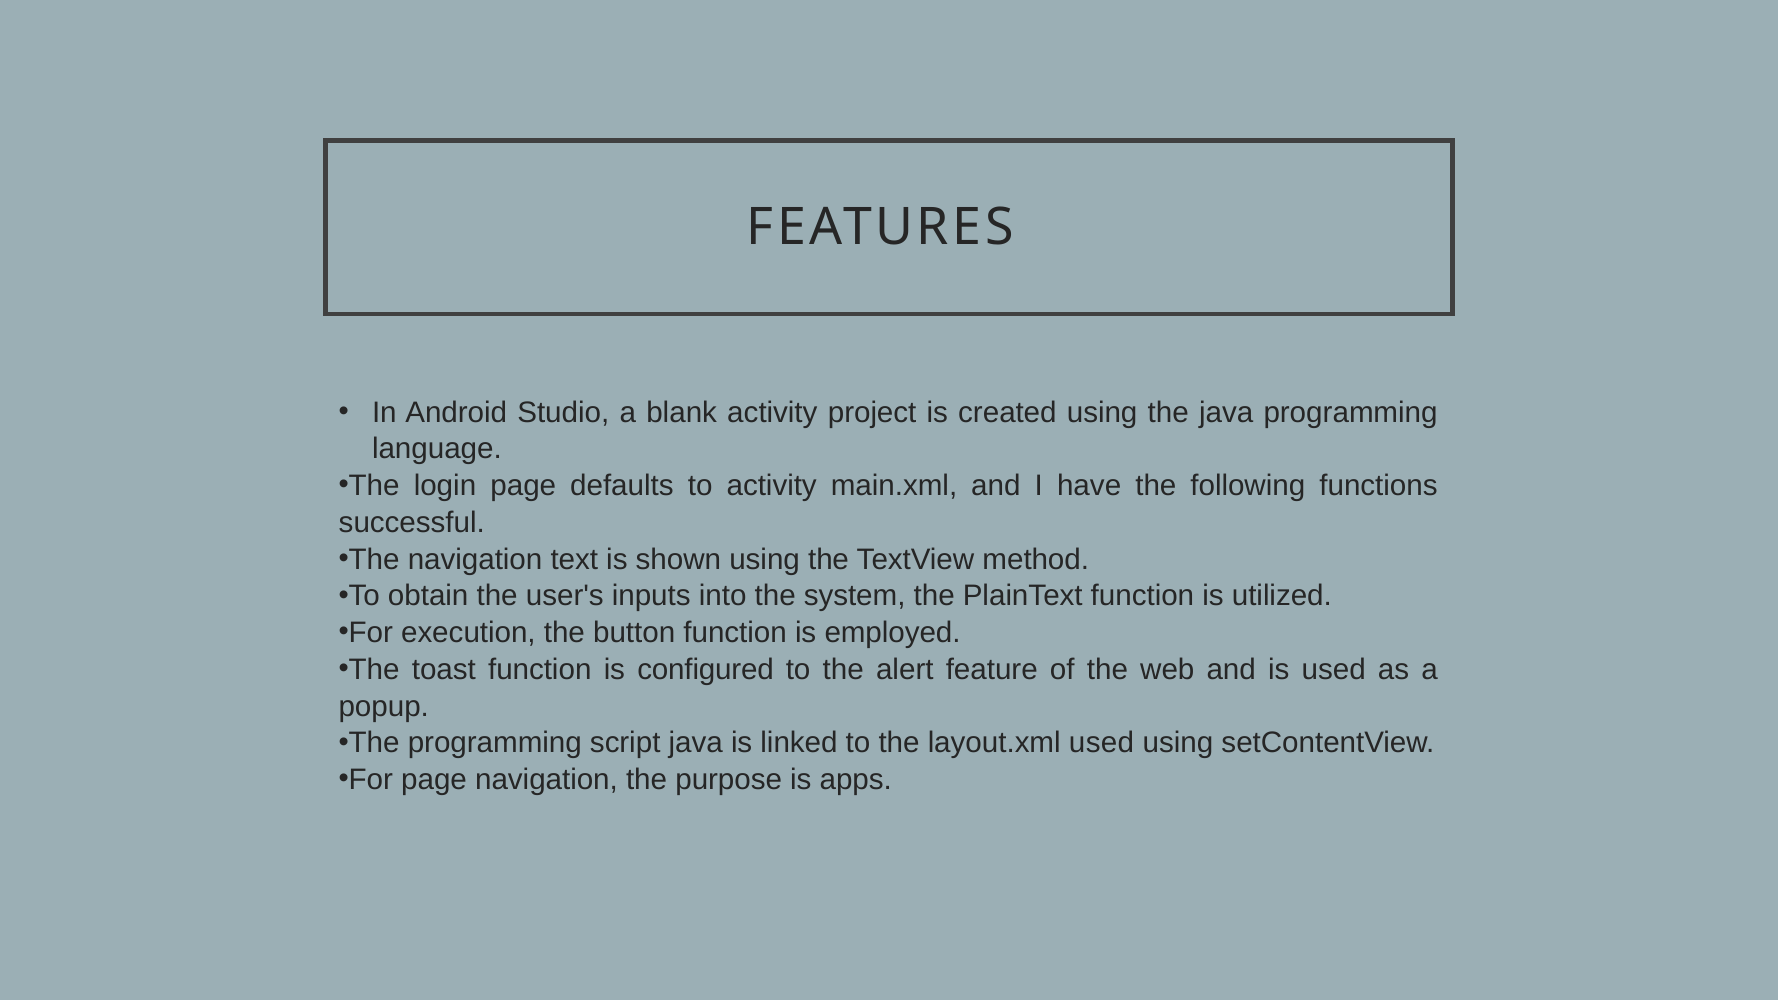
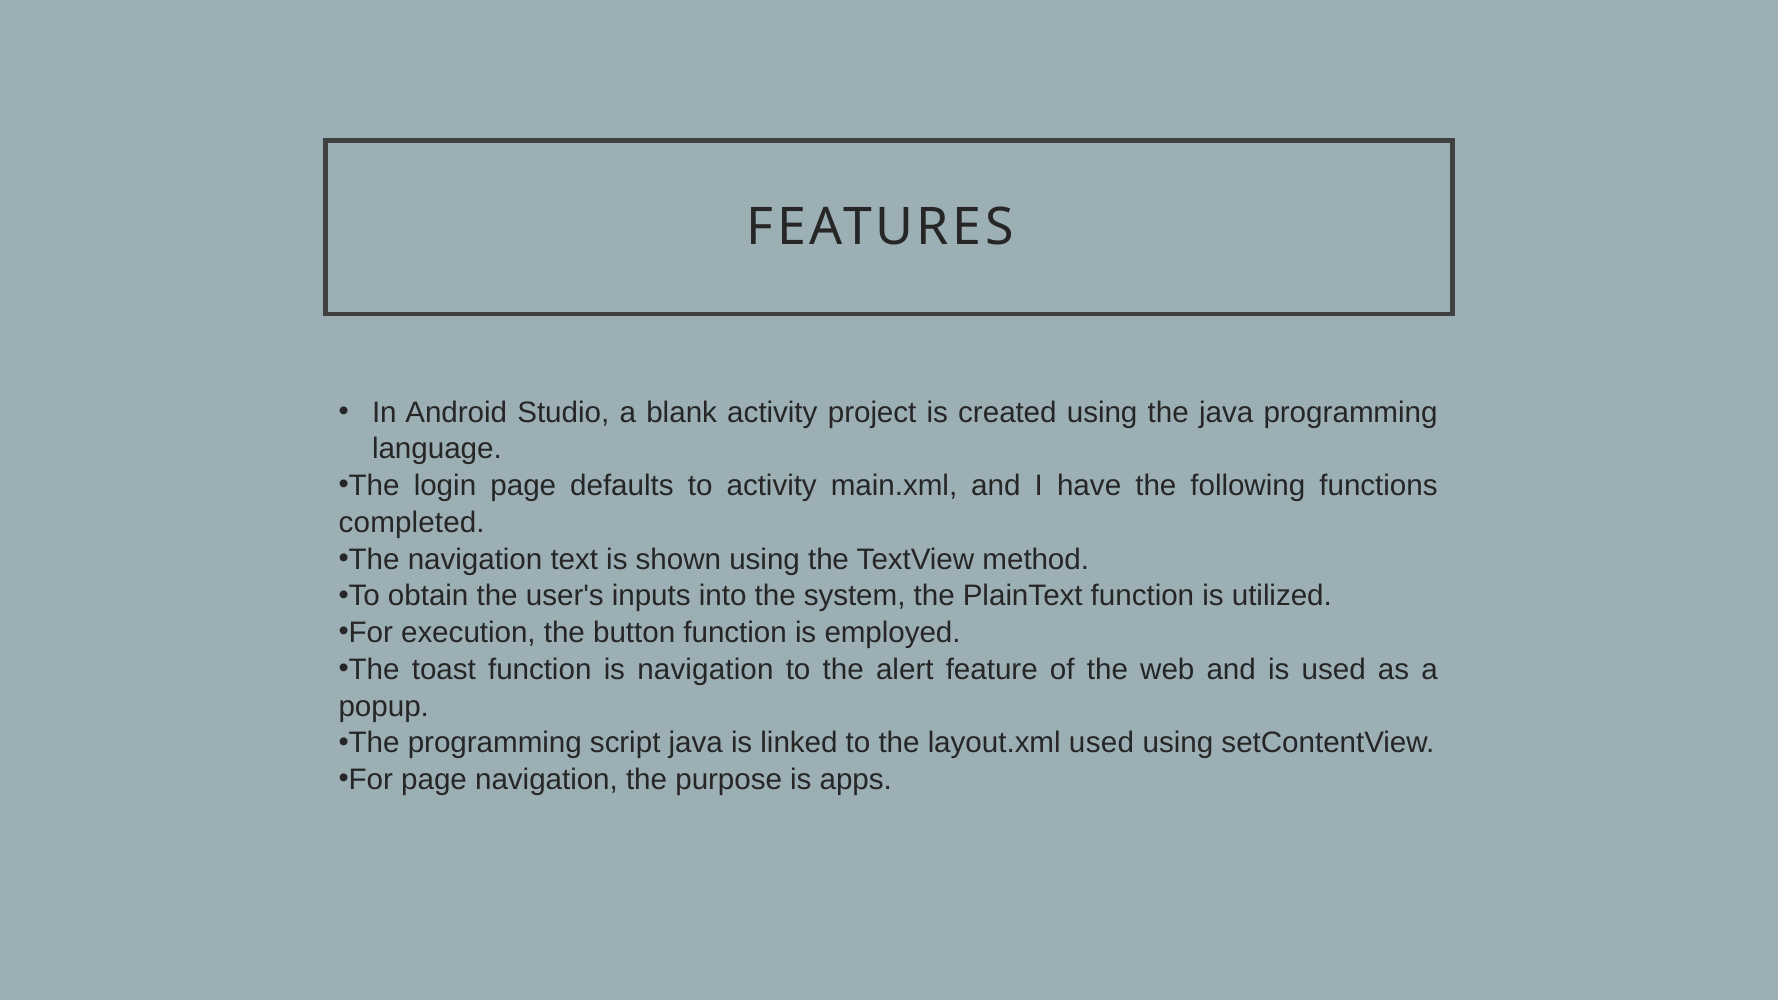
successful: successful -> completed (412, 523)
is configured: configured -> navigation (705, 670)
